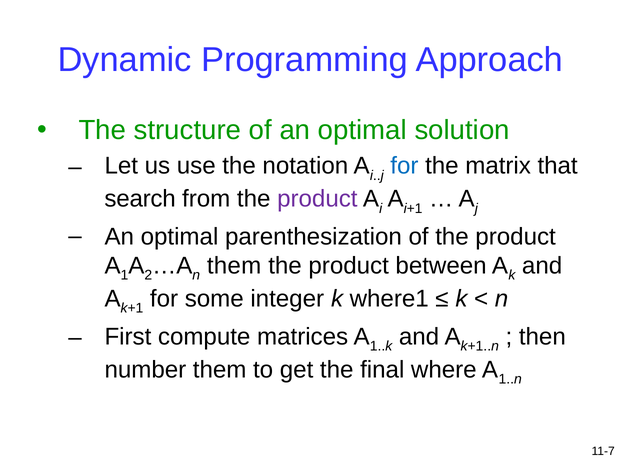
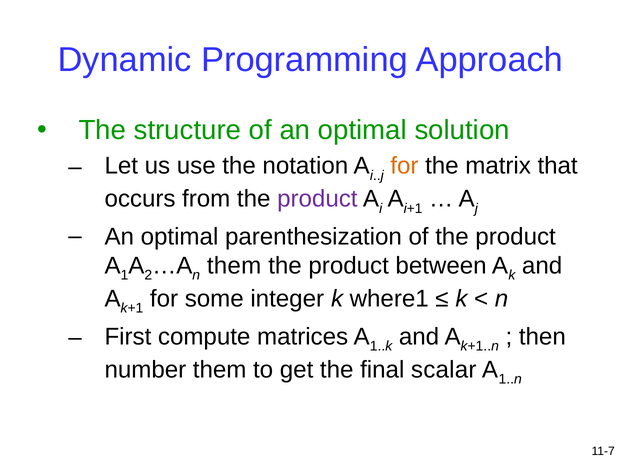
for colour: blue -> orange (404, 166)
search: search -> occurs (140, 199)
where: where -> scalar (444, 370)
